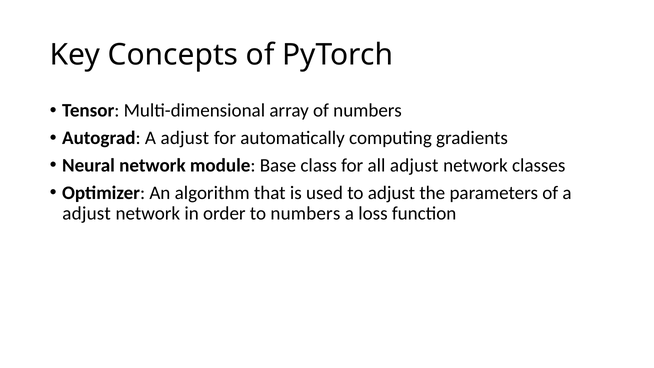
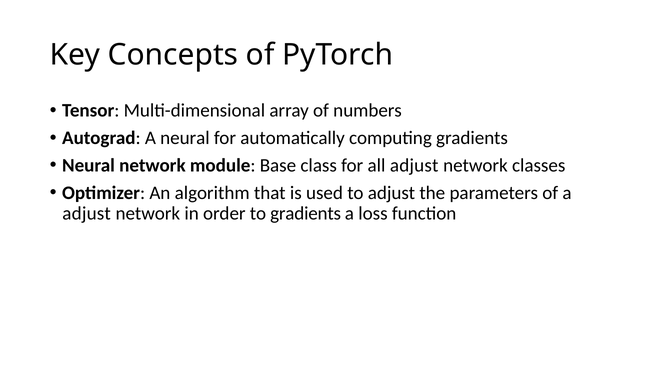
Autograd A adjust: adjust -> neural (185, 138)
to numbers: numbers -> gradients (306, 213)
